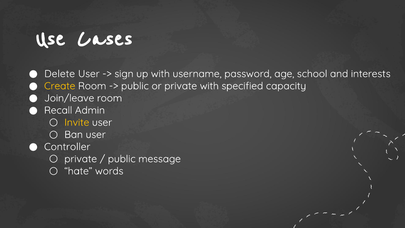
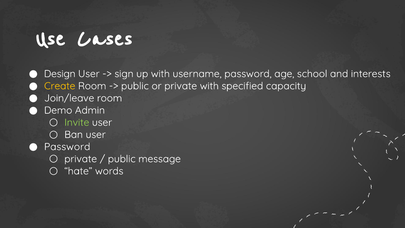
Delete: Delete -> Design (60, 74)
Recall: Recall -> Demo (58, 110)
Invite colour: yellow -> light green (77, 122)
Controller: Controller -> Password (67, 147)
